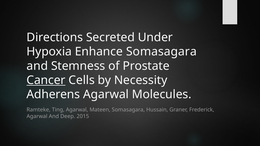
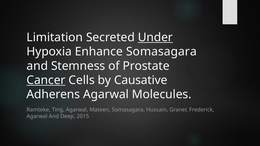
Directions: Directions -> Limitation (55, 37)
Under underline: none -> present (155, 37)
Necessity: Necessity -> Causative (141, 80)
